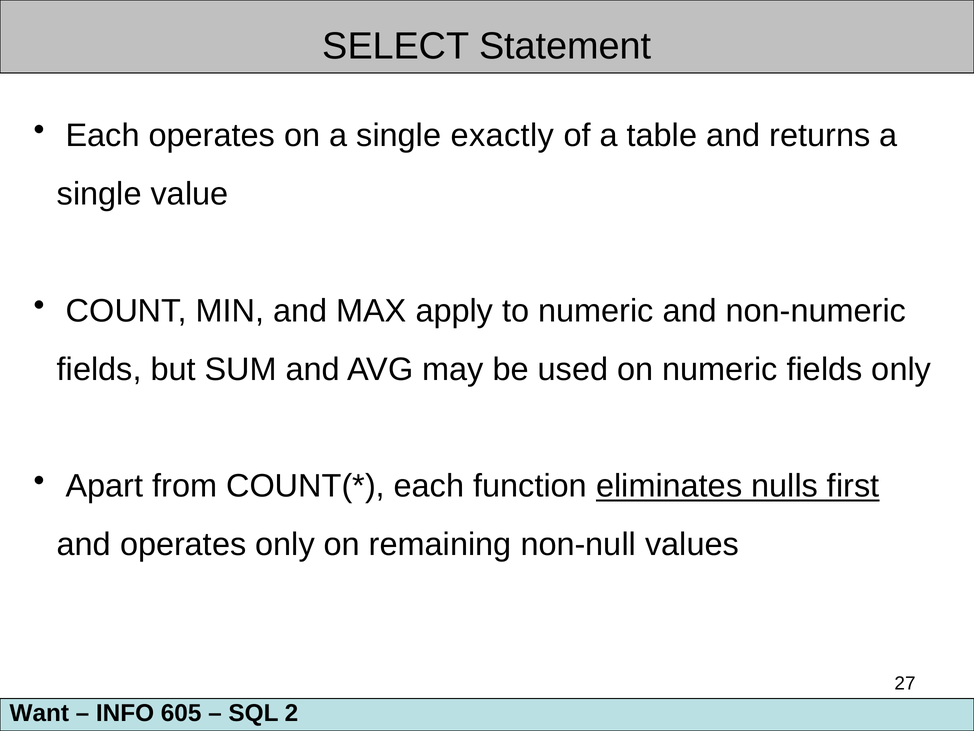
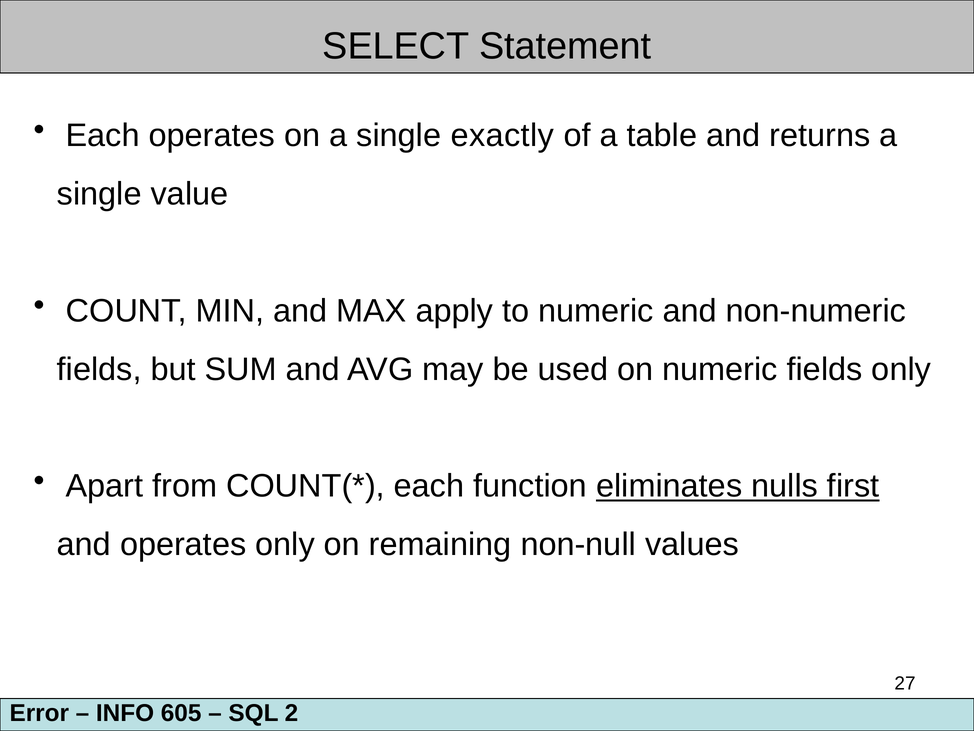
Want: Want -> Error (39, 712)
